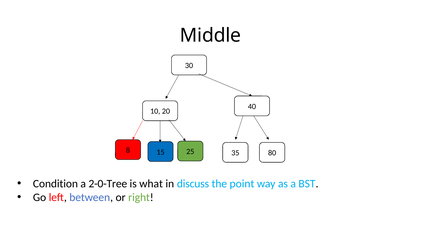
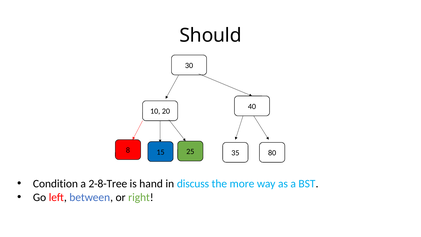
Middle: Middle -> Should (211, 35)
2-0-Tree: 2-0-Tree -> 2-8-Tree (108, 184)
what: what -> hand (151, 184)
point: point -> more (242, 184)
